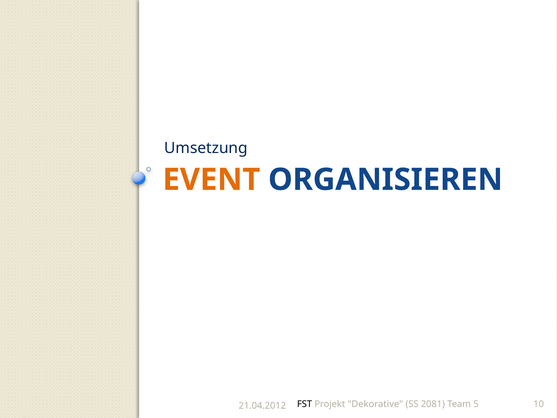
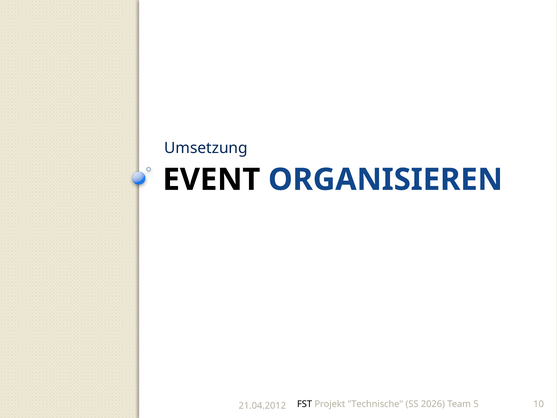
EVENT colour: orange -> black (211, 180)
Dekorative: Dekorative -> Technische (375, 404)
2081: 2081 -> 2026 (433, 404)
